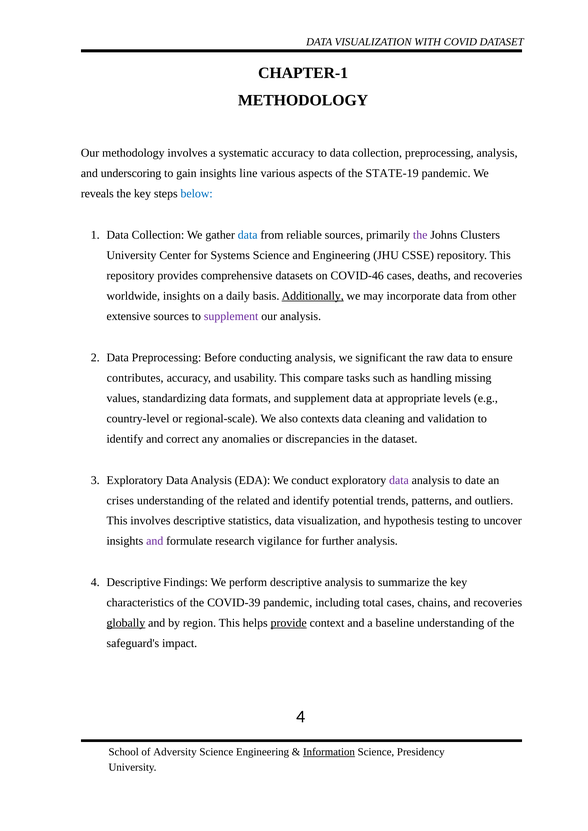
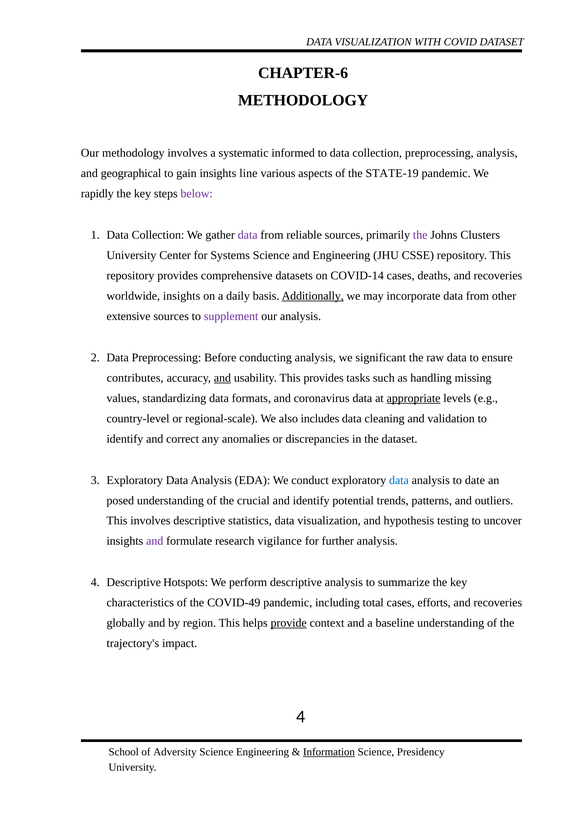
CHAPTER-1: CHAPTER-1 -> CHAPTER-6 (303, 73)
systematic accuracy: accuracy -> informed (293, 153)
underscoring: underscoring -> geographical (131, 173)
reveals: reveals -> rapidly (97, 194)
below colour: blue -> purple (197, 194)
data colour: blue -> purple (248, 235)
COVID-46: COVID-46 -> COVID-14 (357, 275)
and underline: none -> present (222, 378)
This compare: compare -> provides (324, 378)
and supplement: supplement -> coronavirus (322, 398)
appropriate underline: none -> present (414, 398)
contexts: contexts -> includes (320, 418)
data colour: purple -> blue (399, 480)
crises: crises -> posed (120, 500)
related: related -> crucial (253, 500)
Findings: Findings -> Hotspots (186, 582)
COVID-39: COVID-39 -> COVID-49 (234, 602)
chains: chains -> efforts (434, 602)
globally underline: present -> none (126, 623)
safeguard's: safeguard's -> trajectory's (133, 643)
